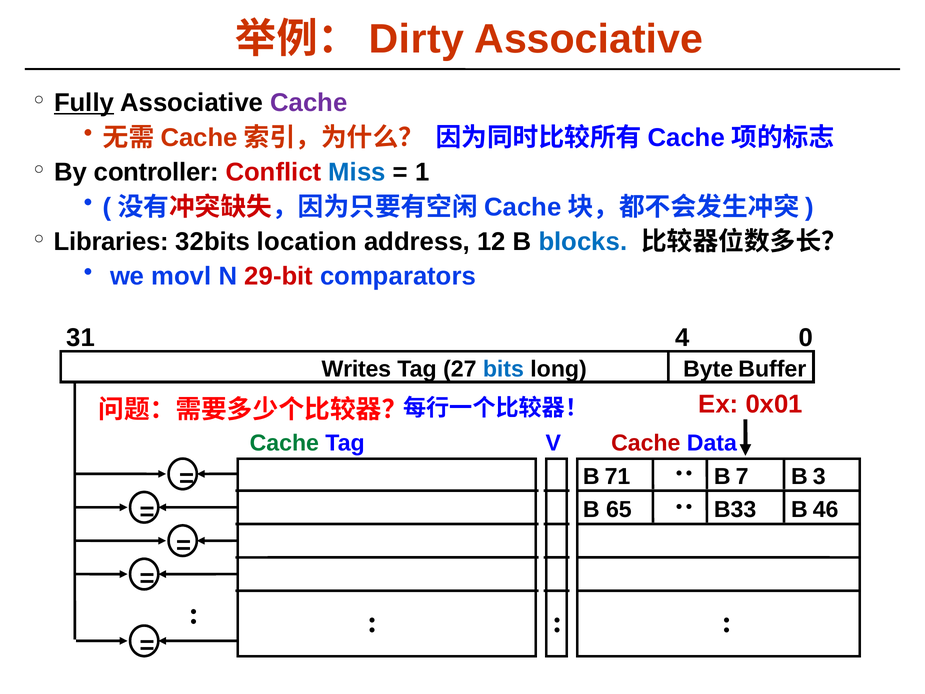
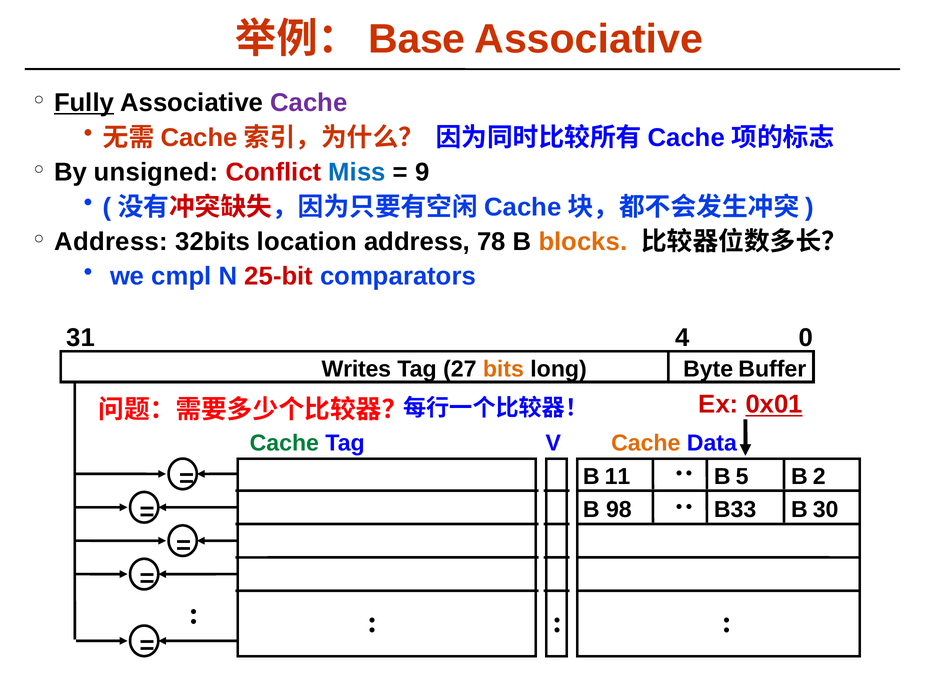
Dirty: Dirty -> Base (417, 39)
controller: controller -> unsigned (156, 172)
1: 1 -> 9 (422, 172)
Libraries: Libraries -> Address (111, 242)
12: 12 -> 78 (491, 242)
blocks colour: blue -> orange (583, 242)
movl: movl -> cmpl (181, 276)
29-bit: 29-bit -> 25-bit (279, 276)
bits colour: blue -> orange (503, 369)
0x01 underline: none -> present (774, 404)
Cache colour: red -> orange (646, 443)
71: 71 -> 11 (618, 476)
7: 7 -> 5 (742, 476)
3: 3 -> 2 (819, 476)
65: 65 -> 98 (619, 510)
46: 46 -> 30 (826, 510)
